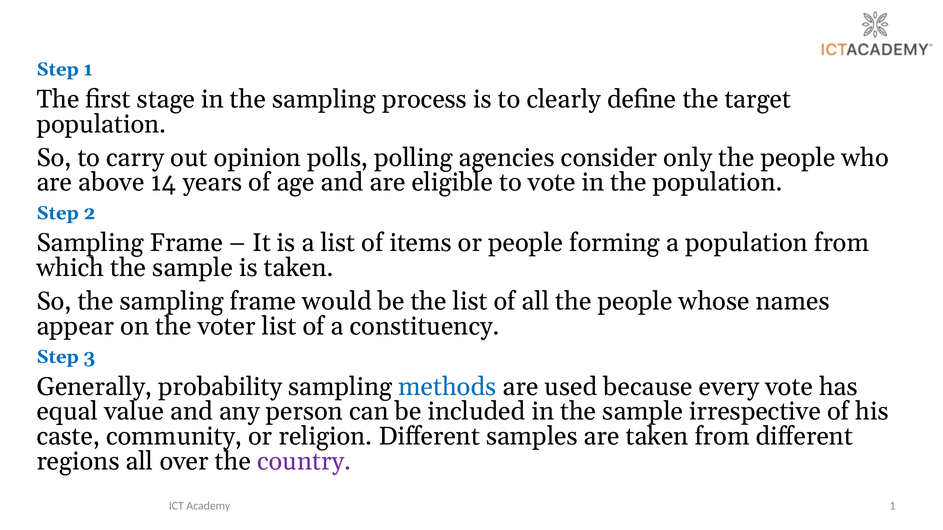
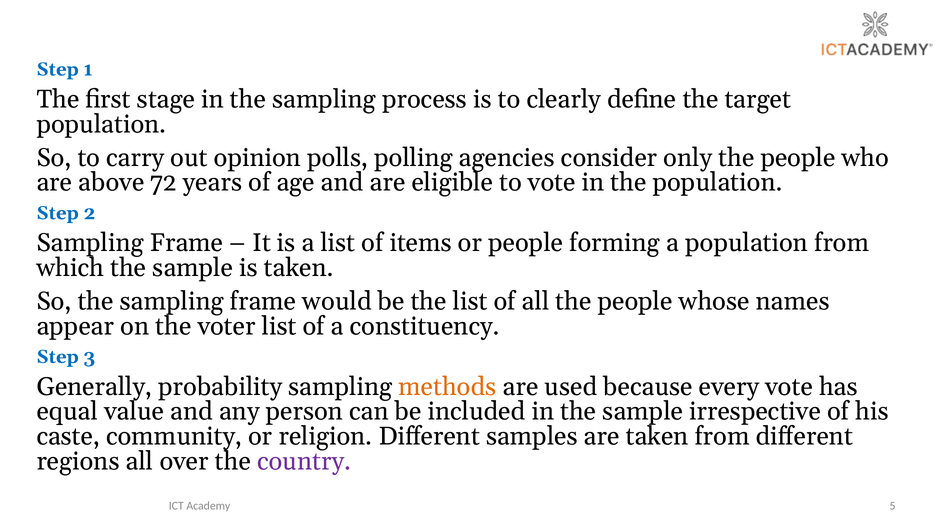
14: 14 -> 72 (164, 183)
methods colour: blue -> orange (447, 387)
Academy 1: 1 -> 5 (893, 506)
